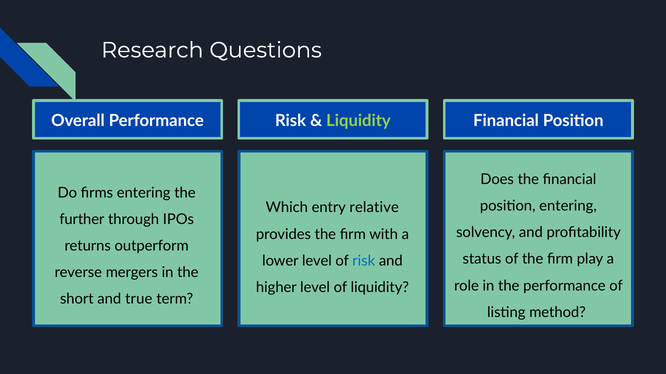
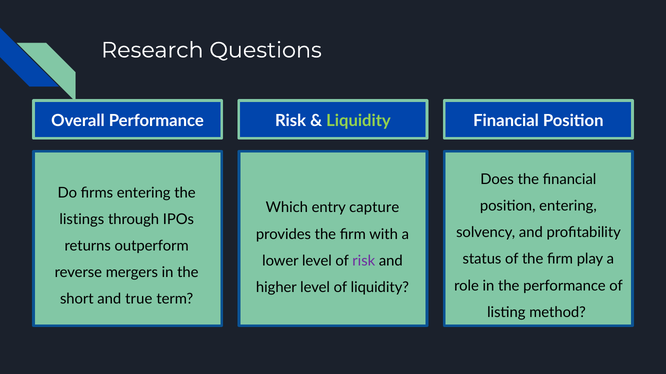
relative: relative -> capture (374, 208)
further: further -> listings (82, 220)
risk colour: blue -> purple (364, 261)
